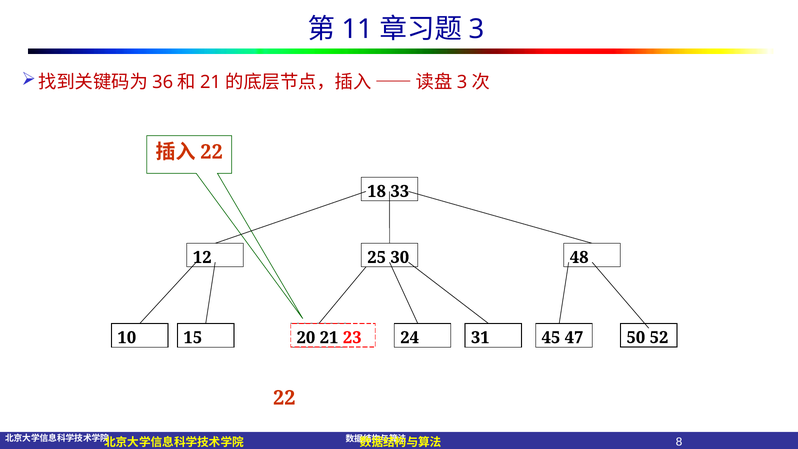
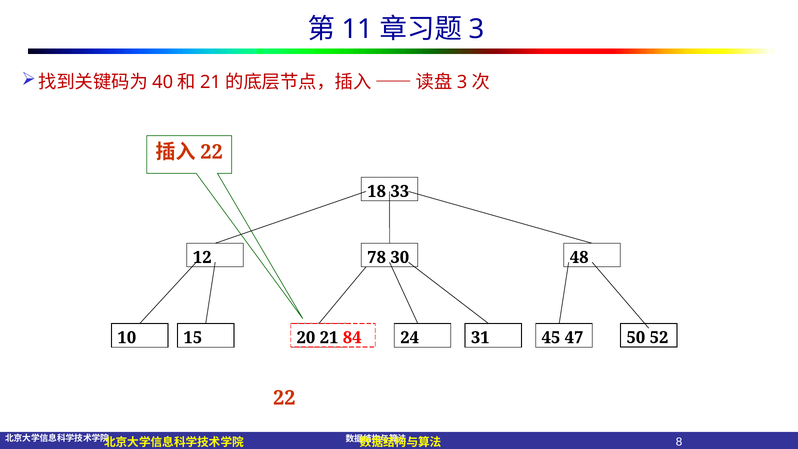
36: 36 -> 40 (163, 82)
25: 25 -> 78 (377, 257)
23: 23 -> 84 (352, 338)
